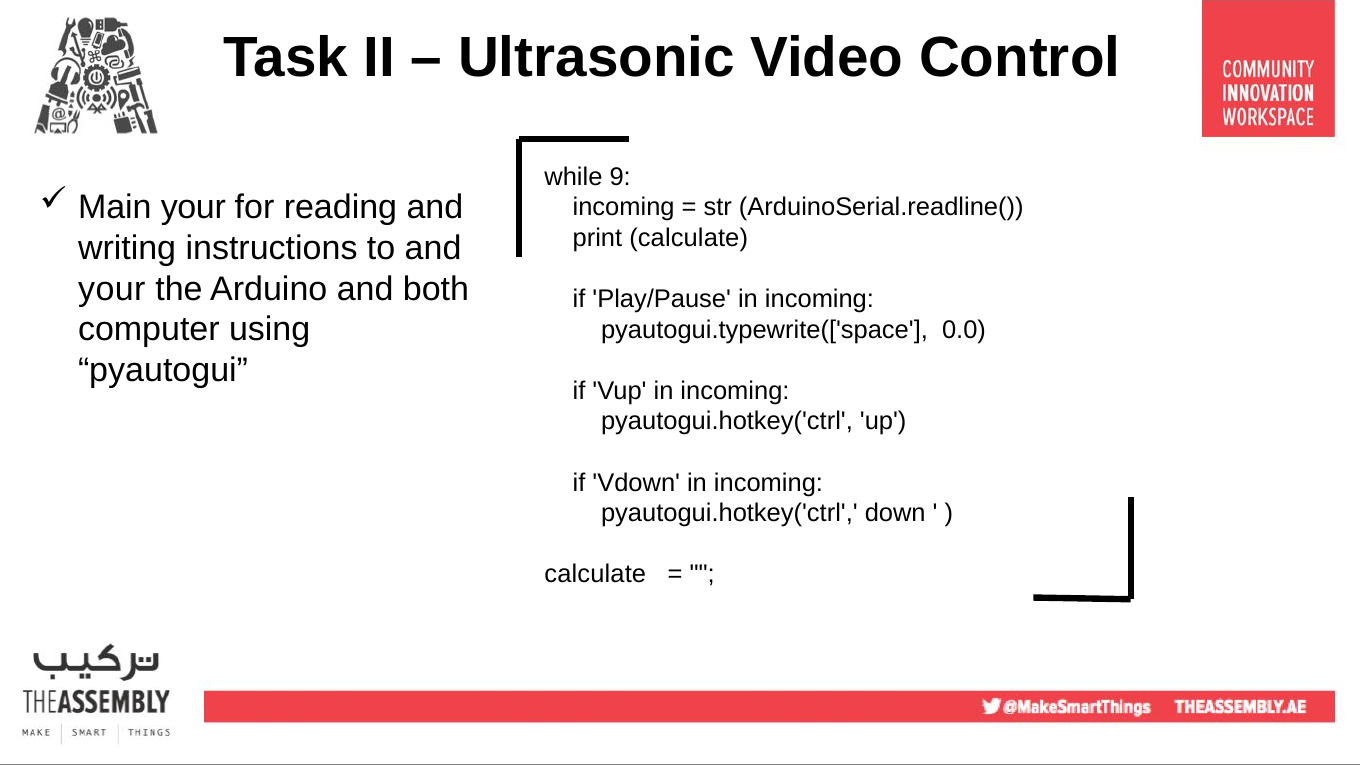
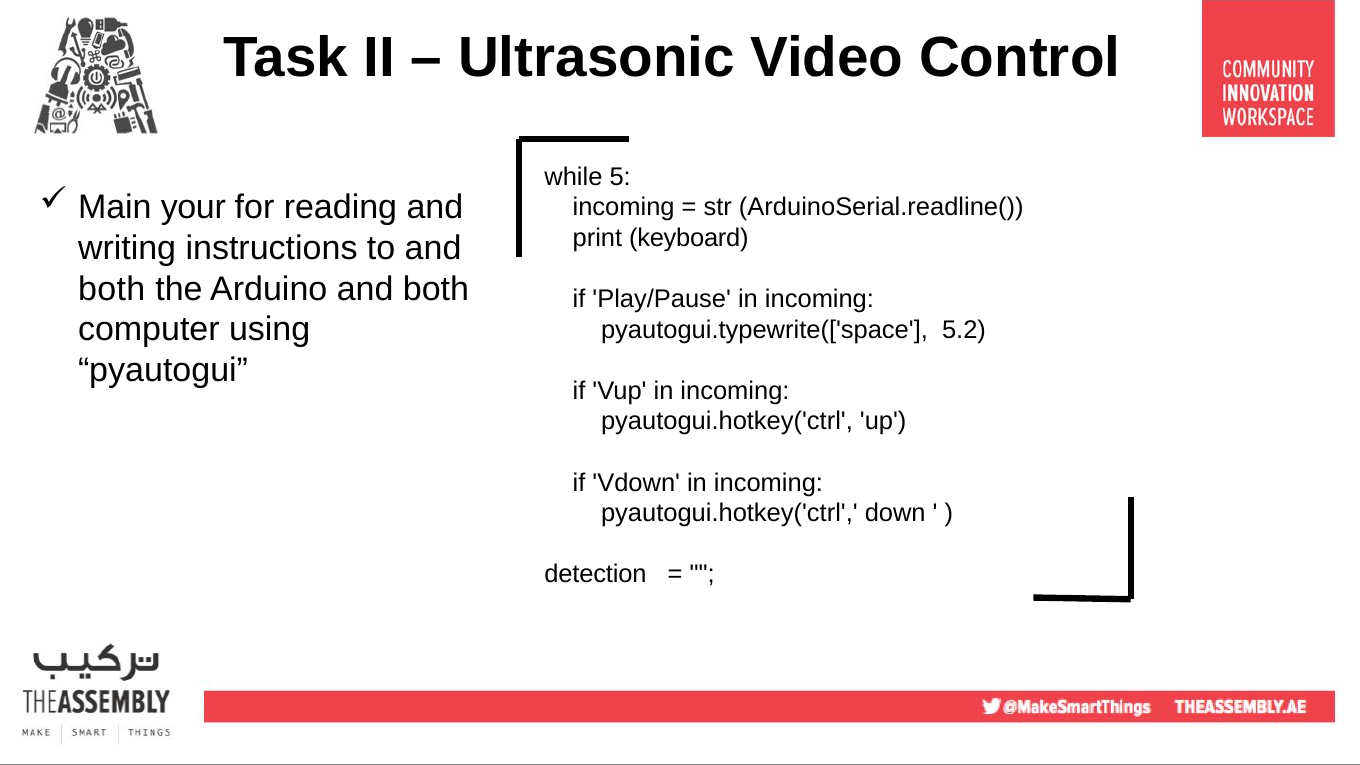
9: 9 -> 5 (620, 177)
print calculate: calculate -> keyboard (689, 238)
your: your -> both (112, 289)
0.0: 0.0 -> 5.2 (964, 330)
calculate: calculate -> detection (595, 575)
